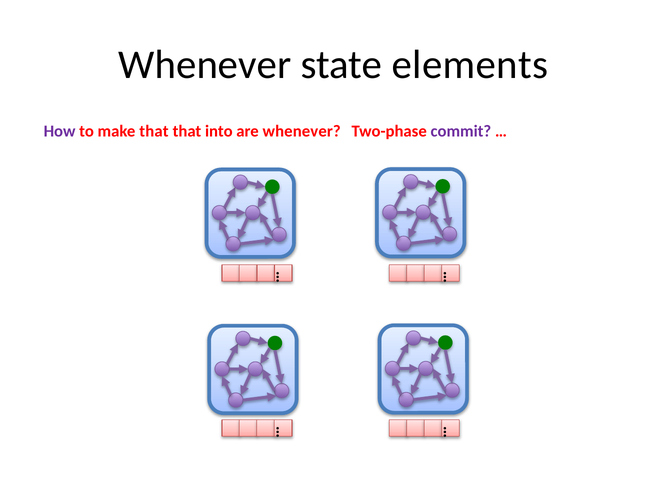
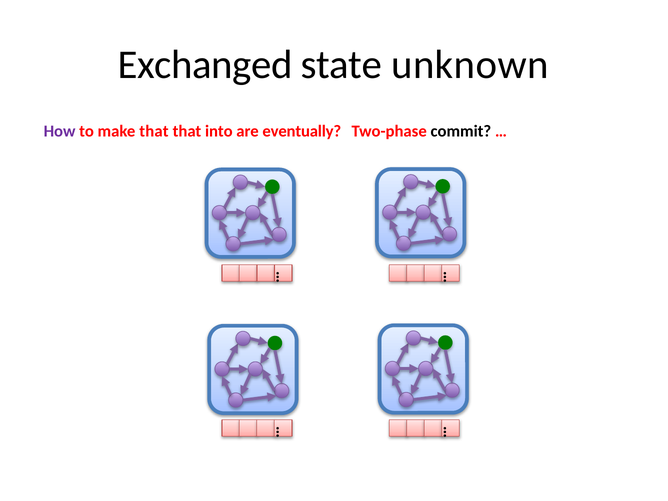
Whenever: Whenever -> Exchanged (205, 65)
elements: elements -> unknown (470, 65)
are whenever: whenever -> eventually (302, 131)
commit colour: purple -> black (461, 131)
